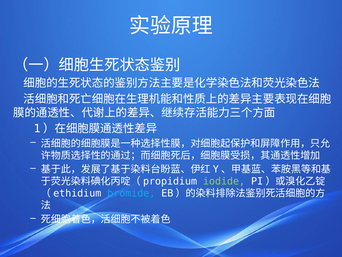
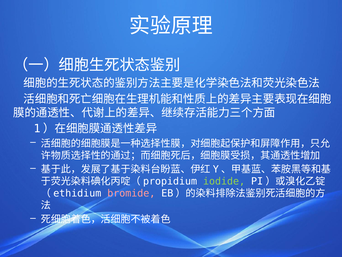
bromide colour: light blue -> pink (131, 193)
